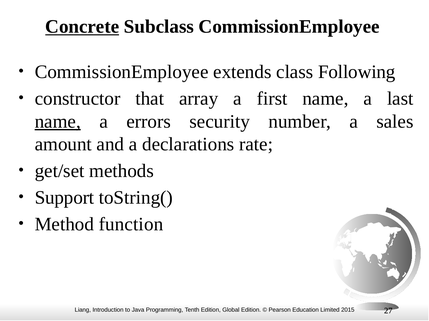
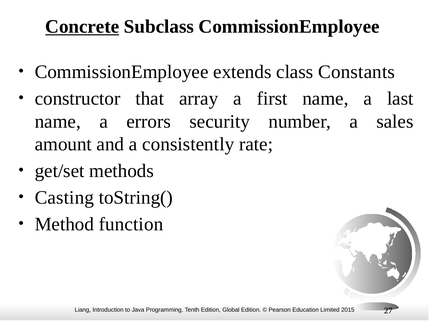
Following: Following -> Constants (357, 72)
name underline: present -> none (58, 122)
declarations: declarations -> consistently (188, 145)
Support: Support -> Casting (64, 198)
